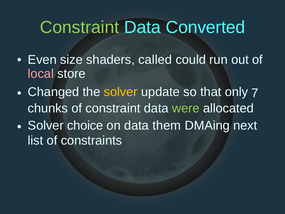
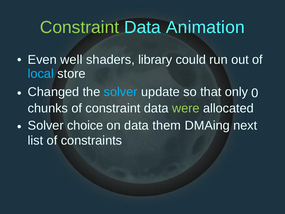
Converted: Converted -> Animation (205, 27)
size: size -> well (71, 60)
called: called -> library (155, 60)
local colour: pink -> light blue (41, 74)
solver colour: yellow -> light blue (121, 92)
7: 7 -> 0 (255, 93)
